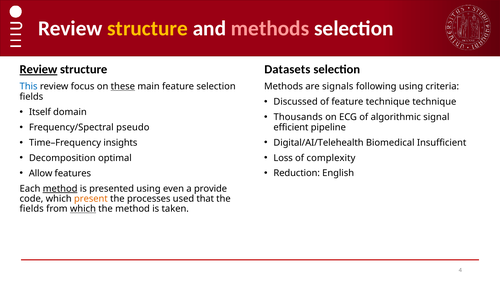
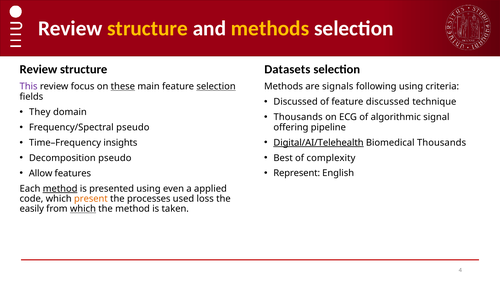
methods colour: pink -> yellow (270, 28)
Review underline: present -> none (38, 70)
This colour: blue -> purple (29, 87)
selection underline: none -> present (216, 87)
feature technique: technique -> discussed (388, 102)
Itself: Itself -> They (40, 112)
efficient: efficient -> offering (291, 127)
Digital/AI/Telehealth underline: none -> present (319, 143)
Biomedical Insufficient: Insufficient -> Thousands (442, 143)
Decomposition optimal: optimal -> pseudo (115, 158)
Loss: Loss -> Best (283, 158)
Reduction: Reduction -> Represent (297, 173)
provide: provide -> applied (210, 189)
that: that -> loss (205, 199)
fields: fields -> easily (32, 209)
